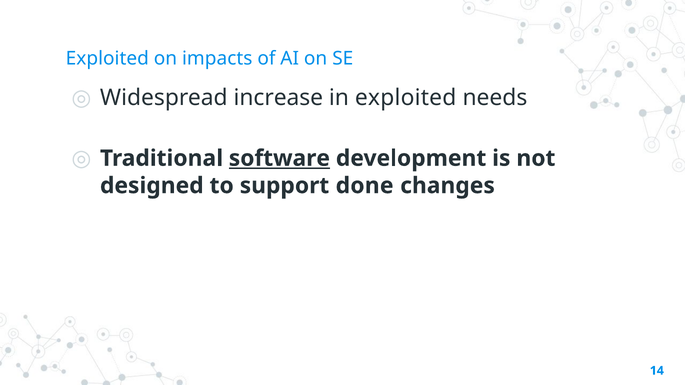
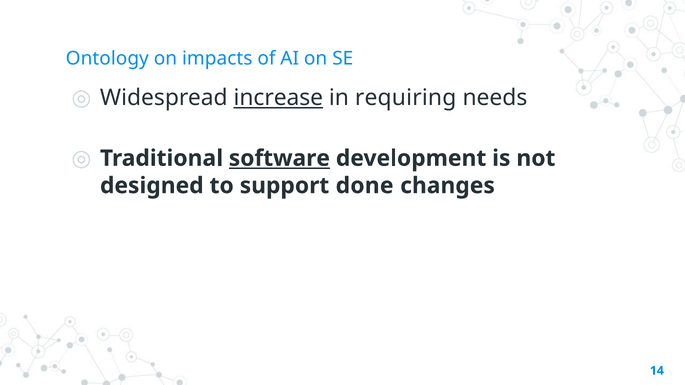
Exploited: Exploited -> Ontology (107, 59)
increase underline: none -> present (278, 98)
in exploited: exploited -> requiring (406, 98)
